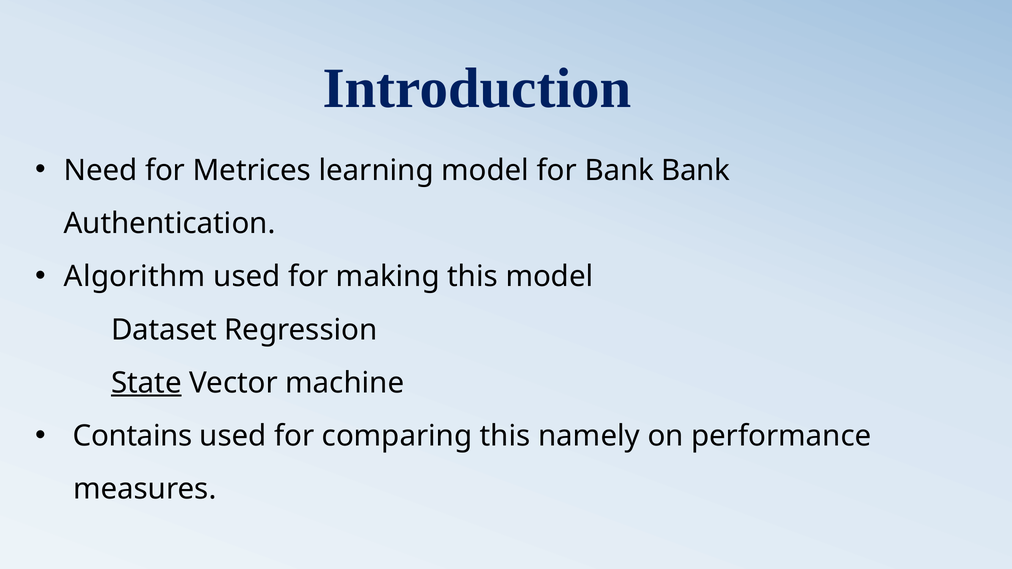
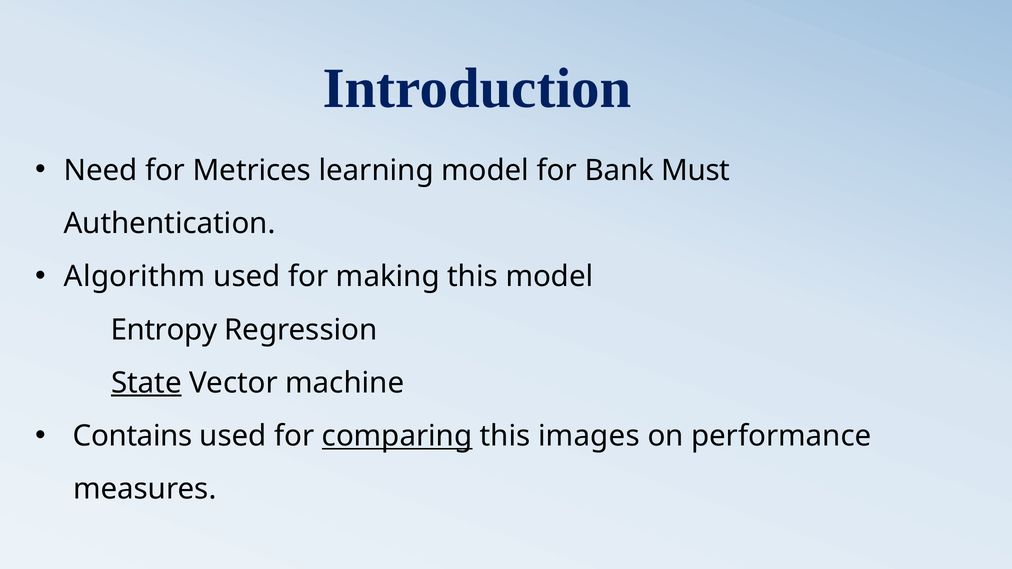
Bank Bank: Bank -> Must (696, 170)
Dataset: Dataset -> Entropy (164, 330)
comparing underline: none -> present (397, 436)
namely: namely -> images (589, 436)
